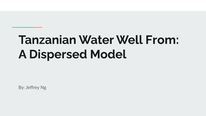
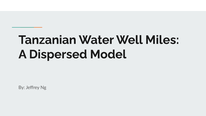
From: From -> Miles (162, 40)
